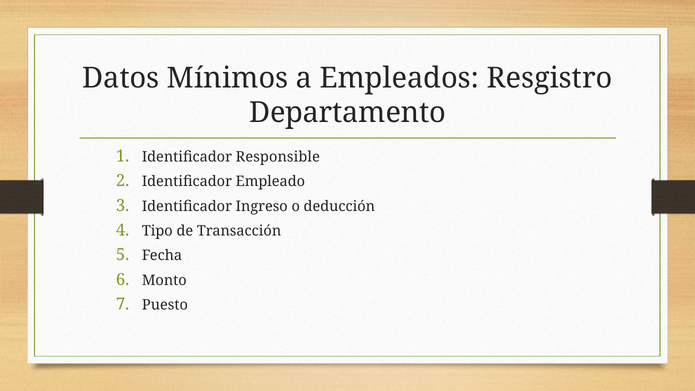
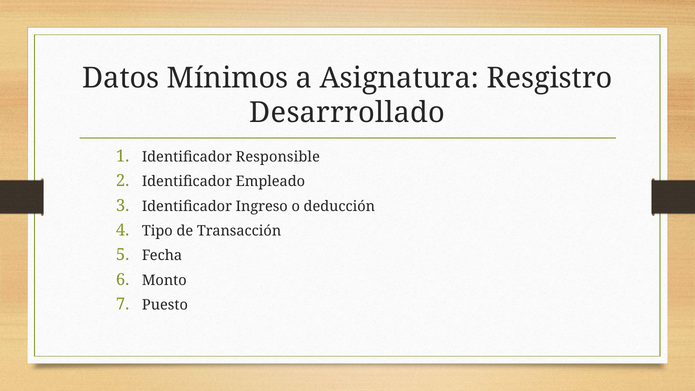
Empleados: Empleados -> Asignatura (399, 78)
Departamento: Departamento -> Desarrrollado (347, 113)
